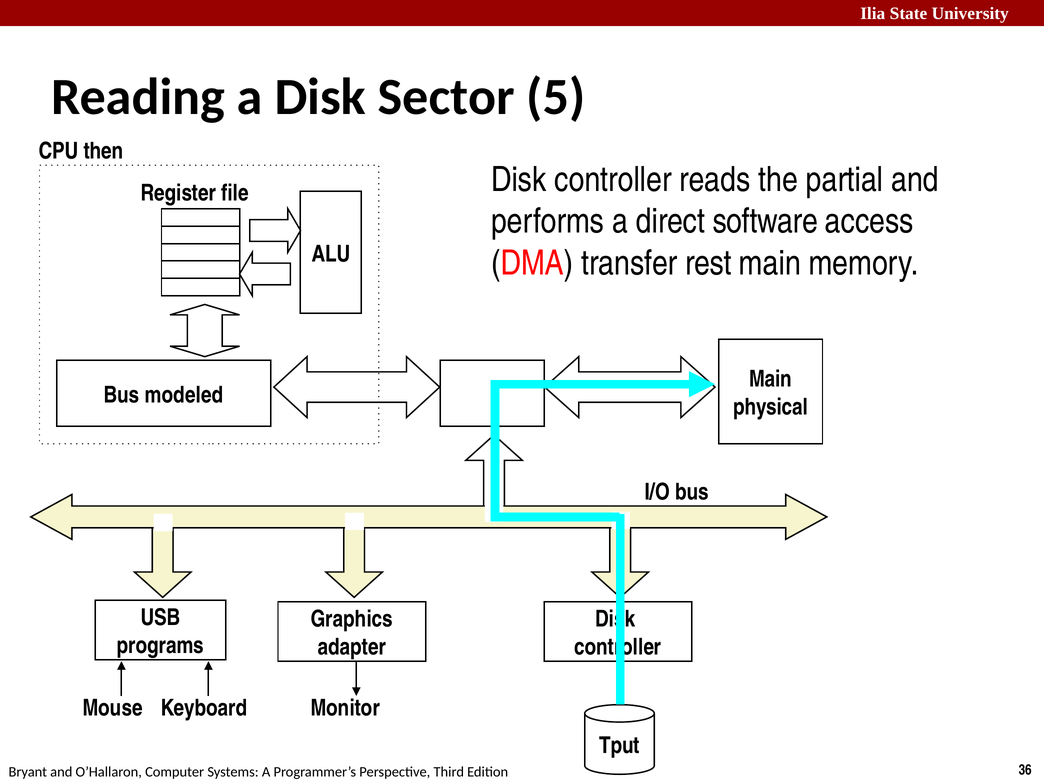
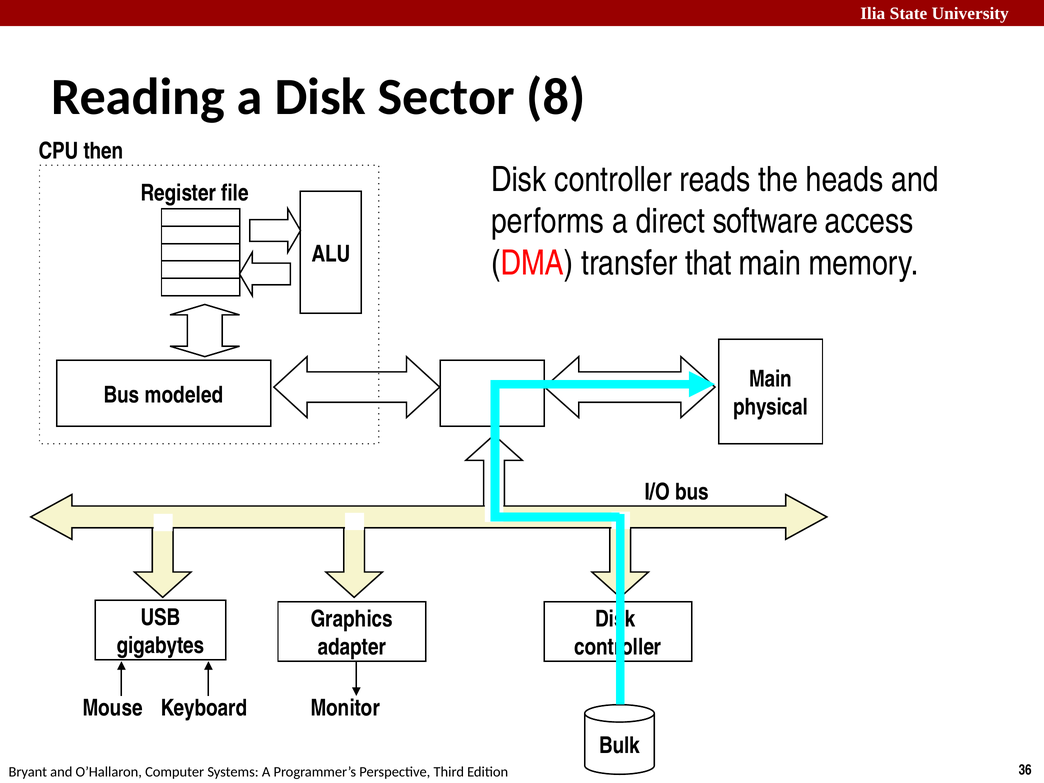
5: 5 -> 8 (556, 97)
partial: partial -> heads (845, 180)
rest: rest -> that (708, 263)
programs: programs -> gigabytes (161, 646)
Tput: Tput -> Bulk (620, 745)
